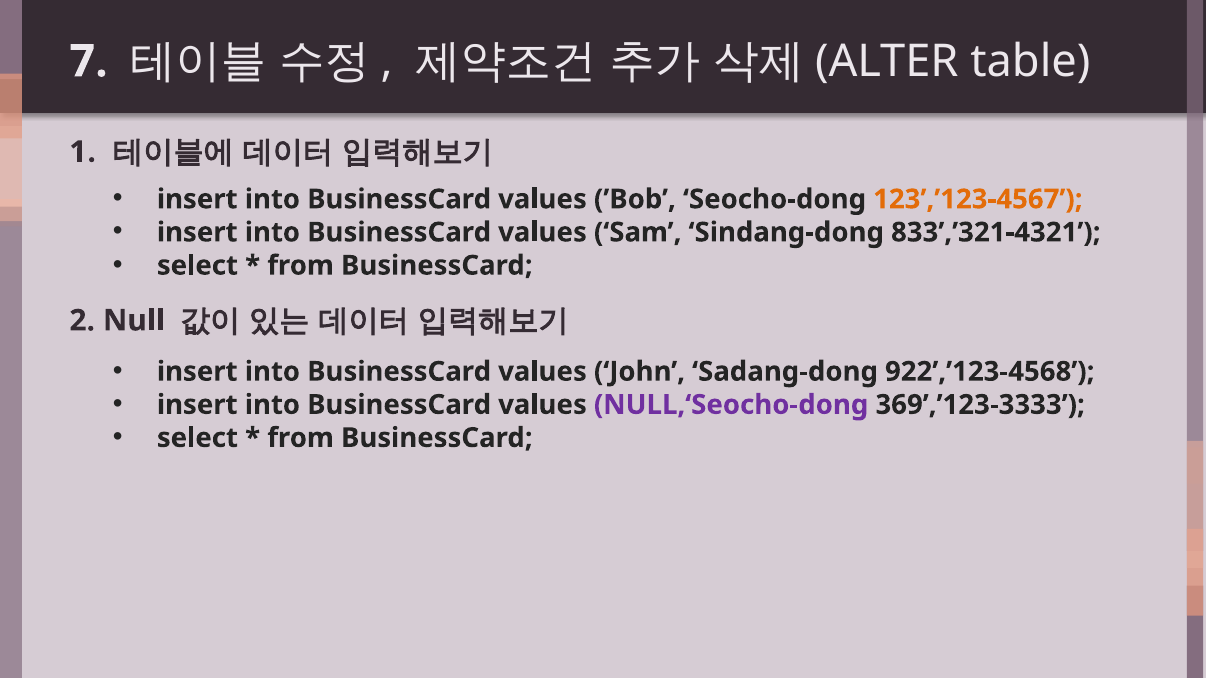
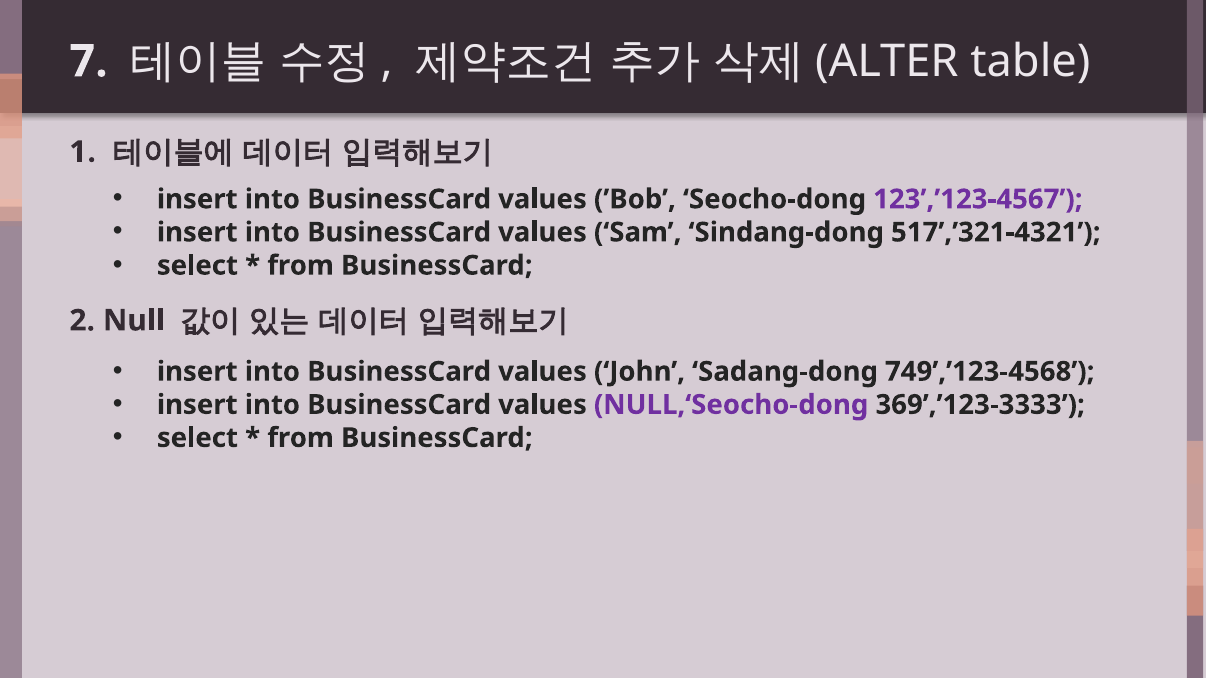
123’,’123-4567 colour: orange -> purple (978, 199)
833’,’321-4321: 833’,’321-4321 -> 517’,’321-4321 (996, 232)
922’,’123-4568: 922’,’123-4568 -> 749’,’123-4568 (990, 372)
